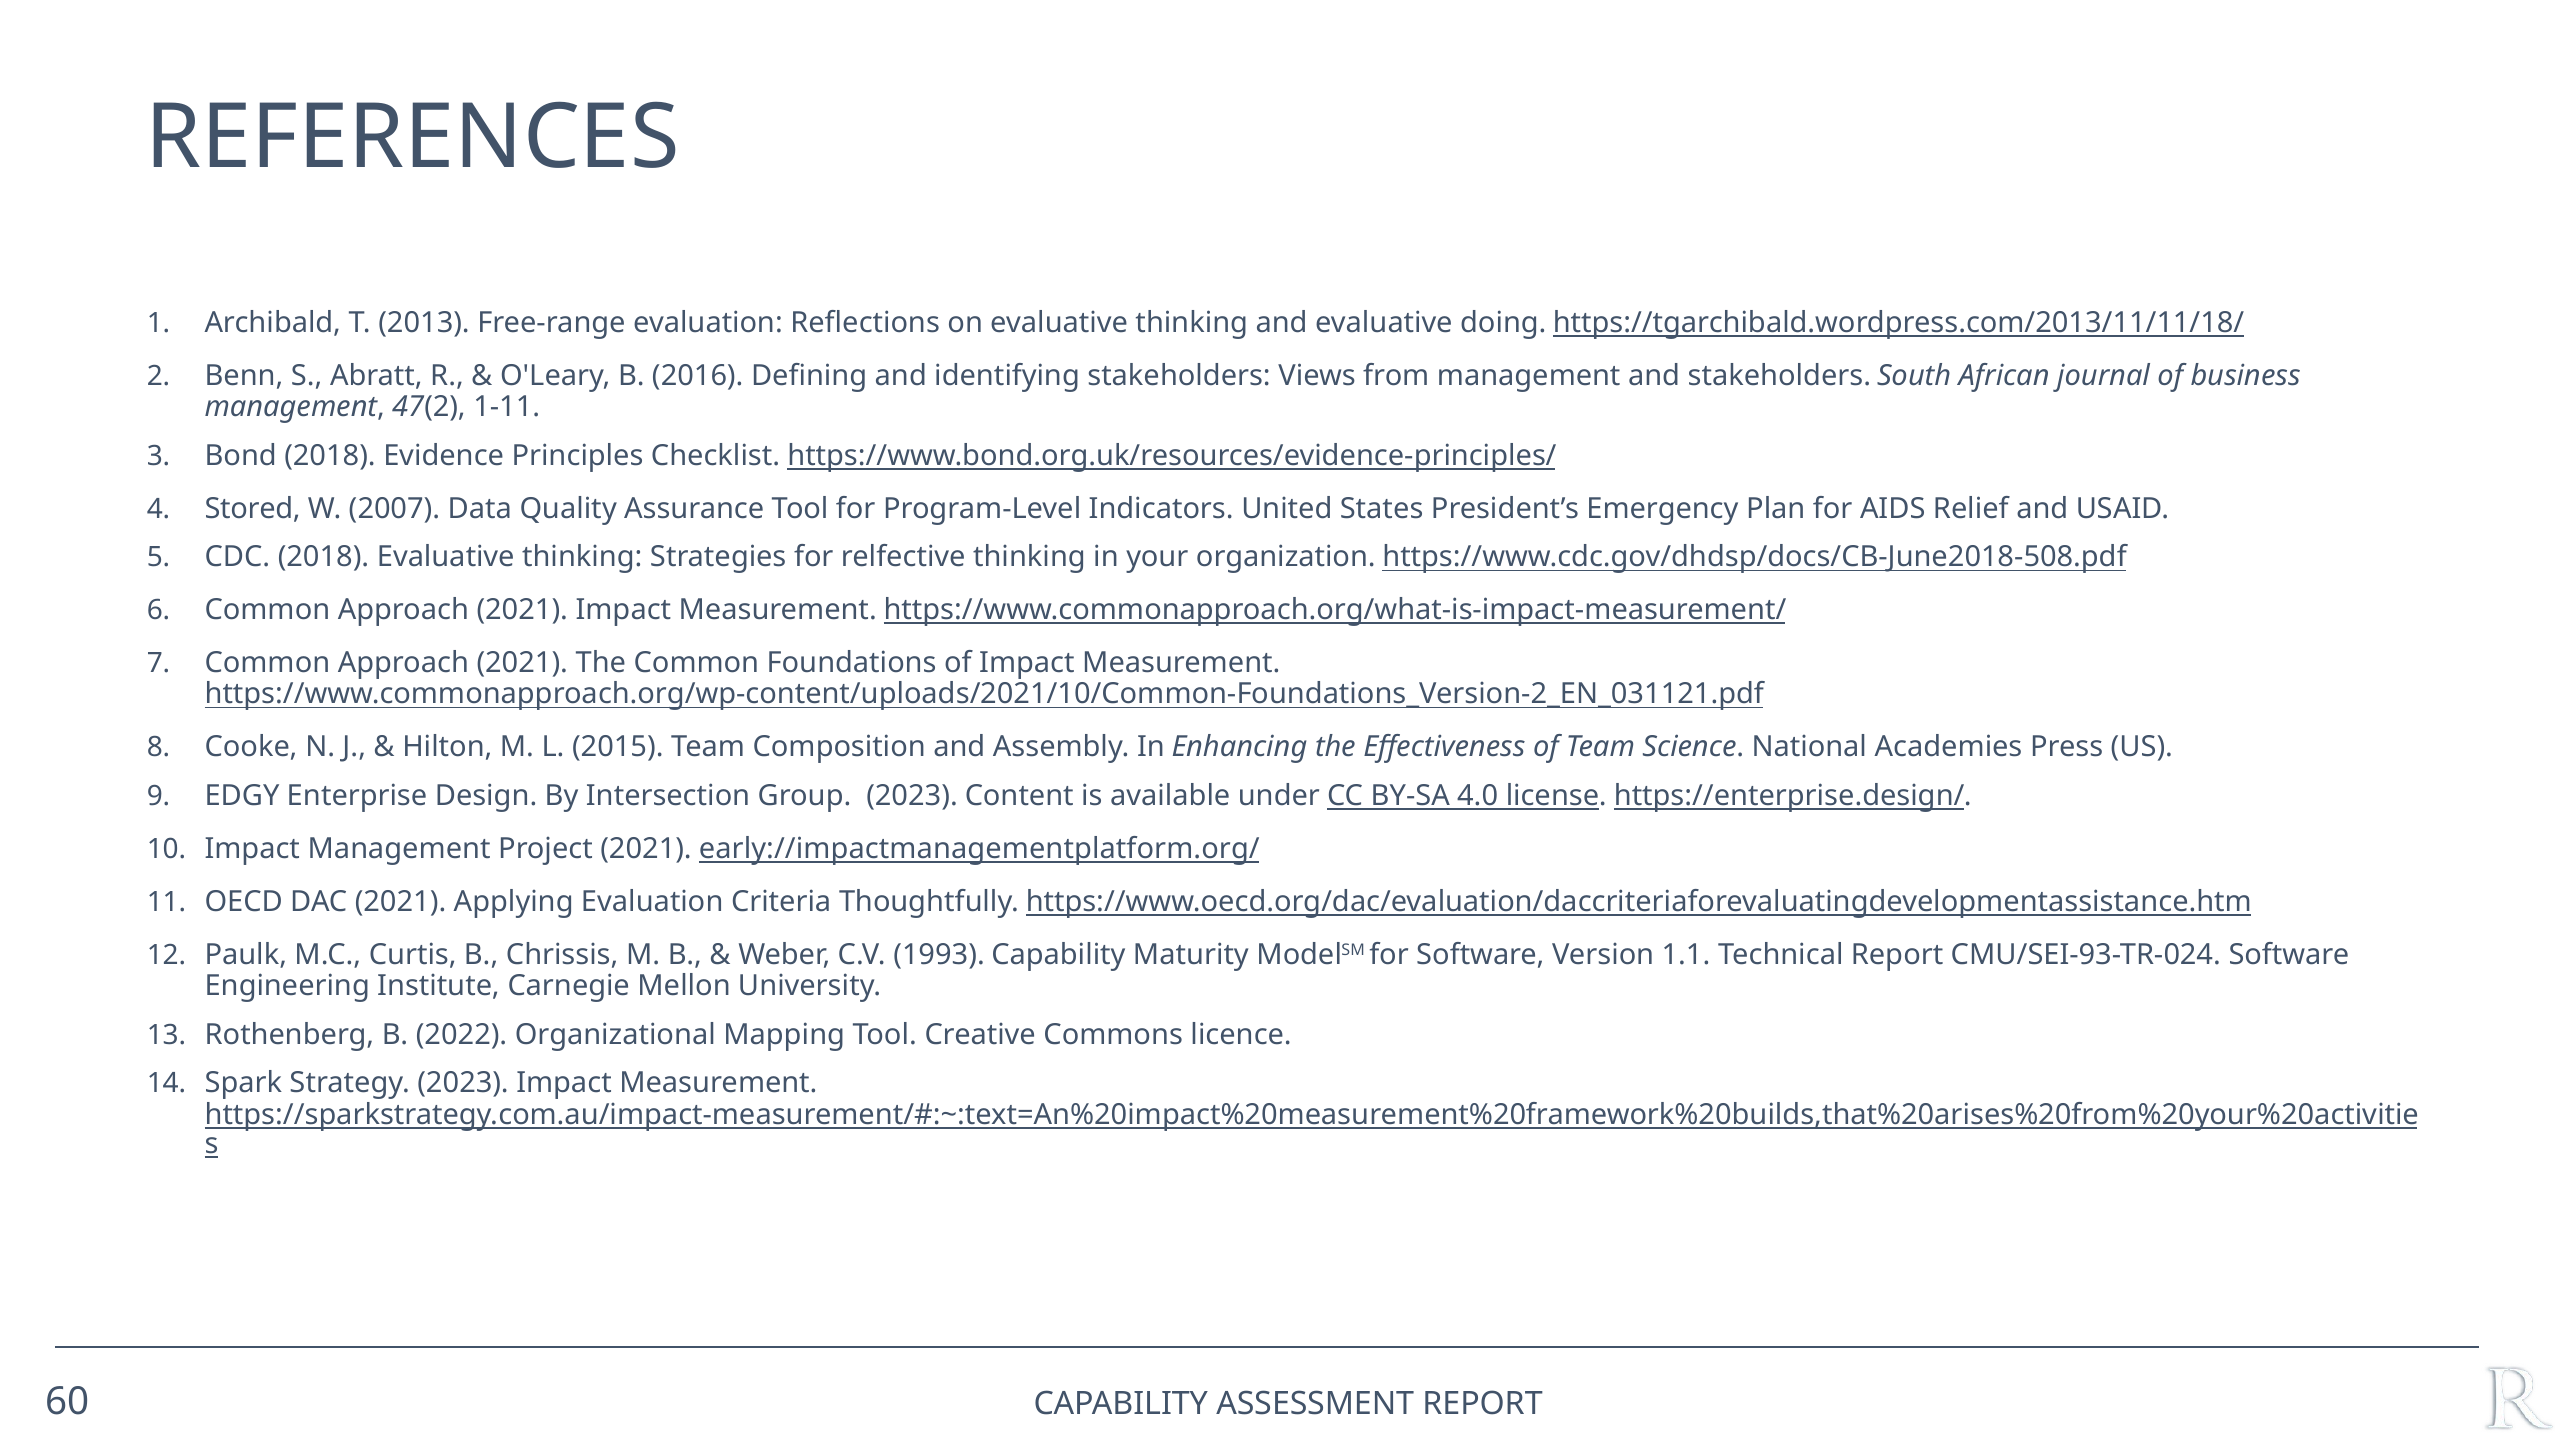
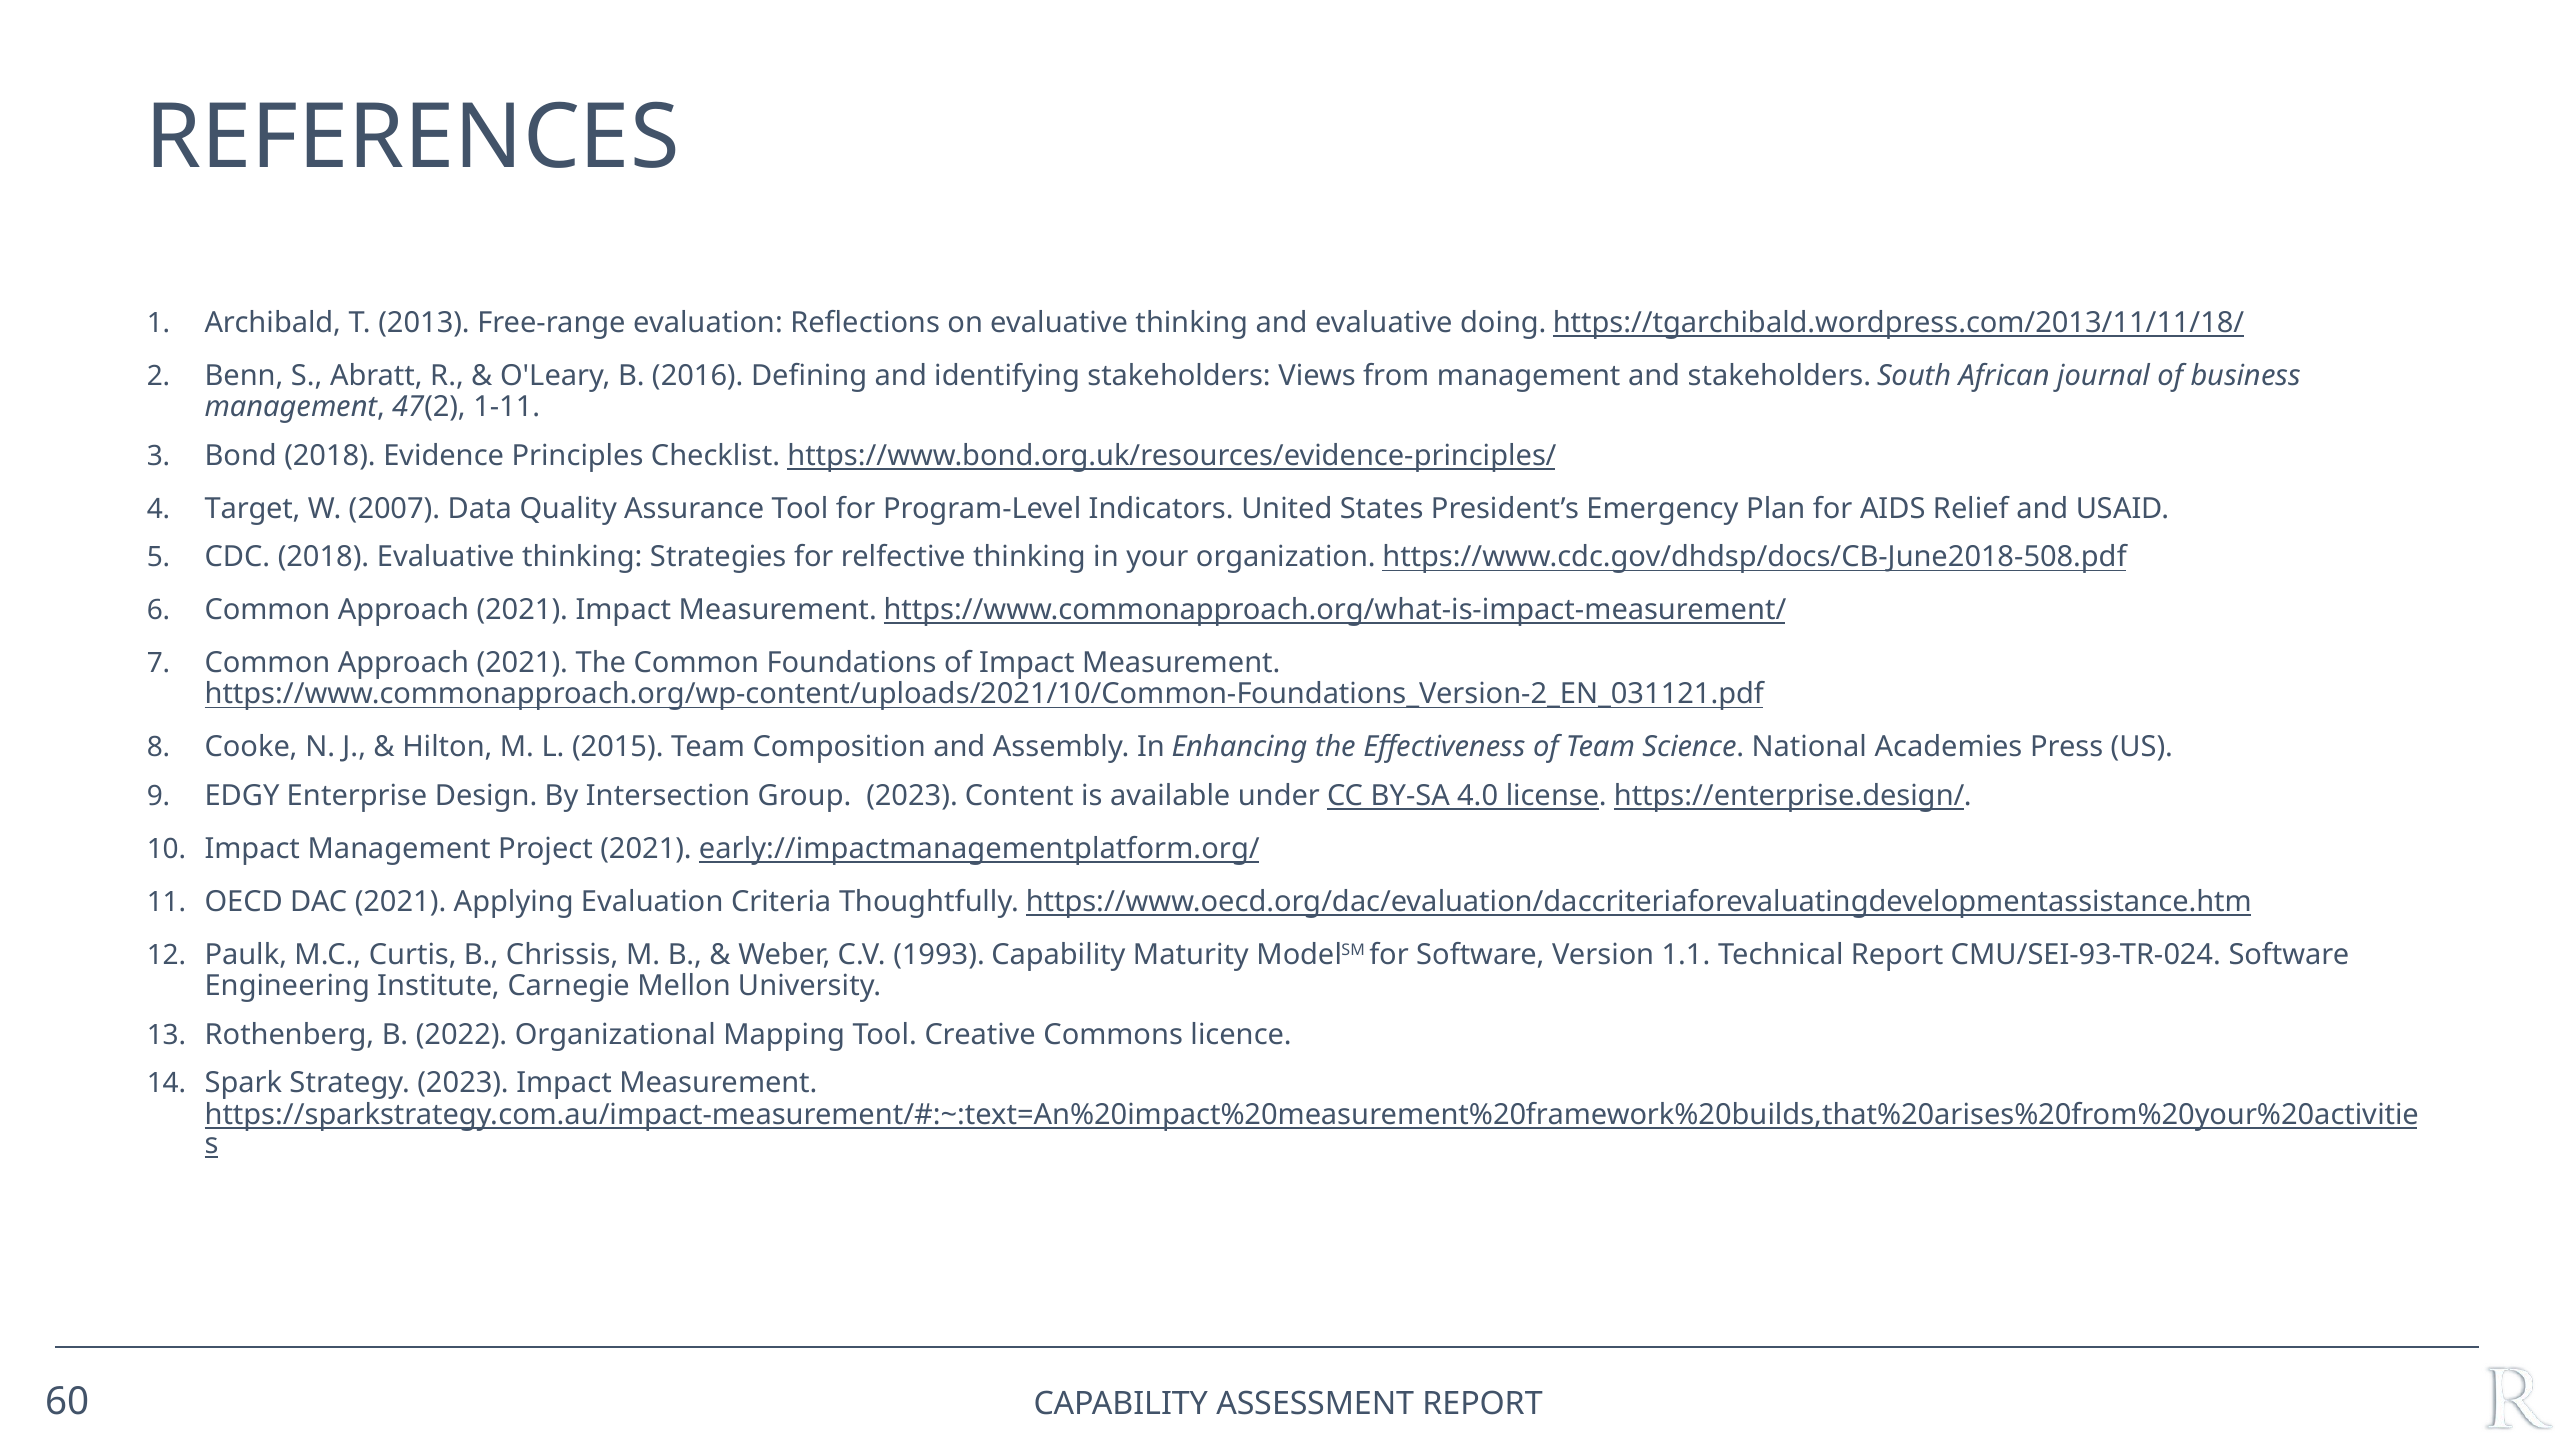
Stored: Stored -> Target (253, 509)
